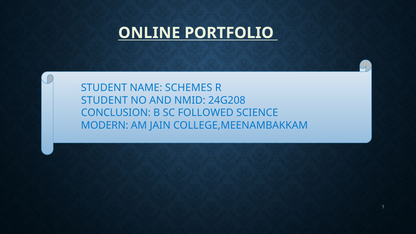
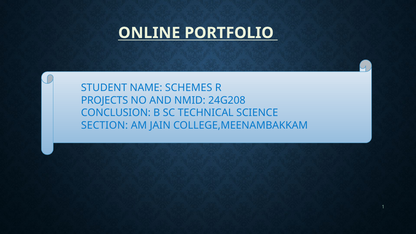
STUDENT: STUDENT -> PROJECTS (104, 100)
FOLLOWED: FOLLOWED -> TECHNICAL (206, 113)
MODERN: MODERN -> SECTION (105, 125)
